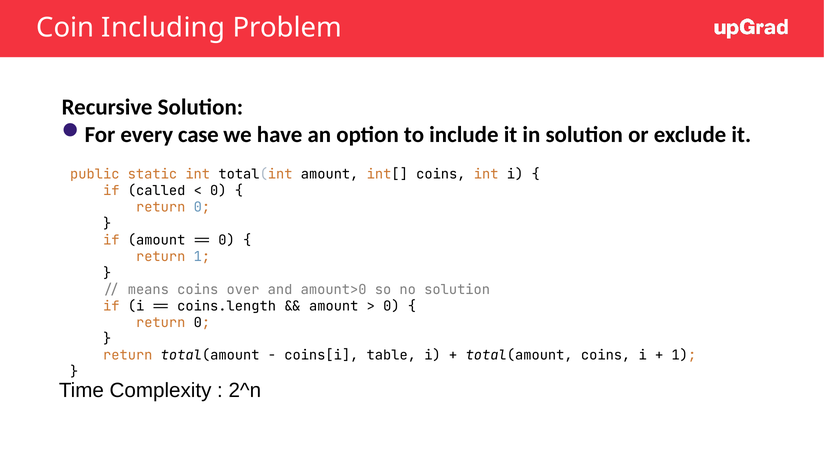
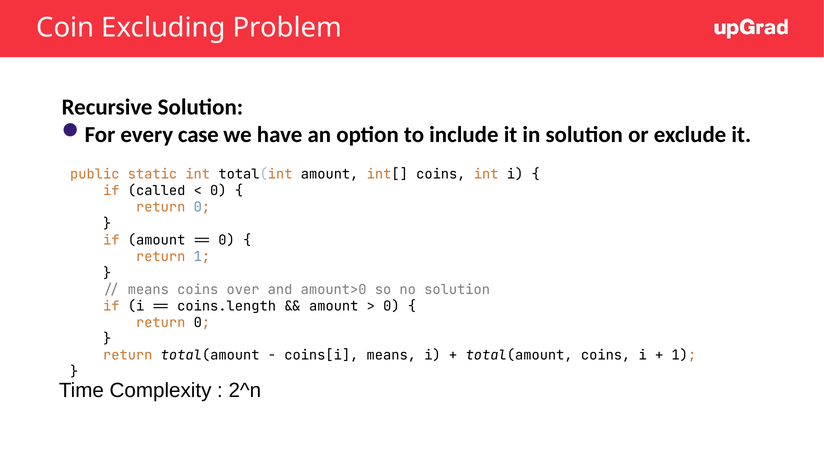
Including: Including -> Excluding (163, 28)
coins[i table: table -> means (391, 356)
